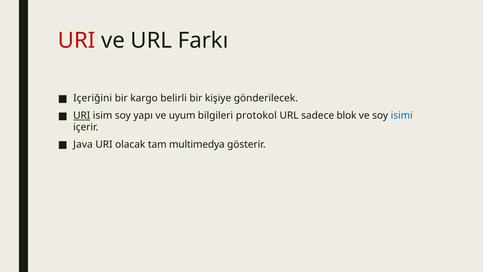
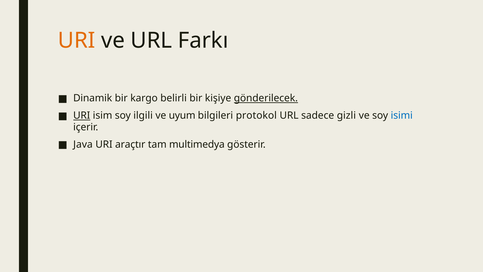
URI colour: red -> orange (77, 41)
Içeriğini: Içeriğini -> Dinamik (93, 98)
gönderilecek underline: none -> present (266, 98)
yapı: yapı -> ilgili (143, 116)
blok: blok -> gizli (346, 116)
olacak: olacak -> araçtır (130, 144)
